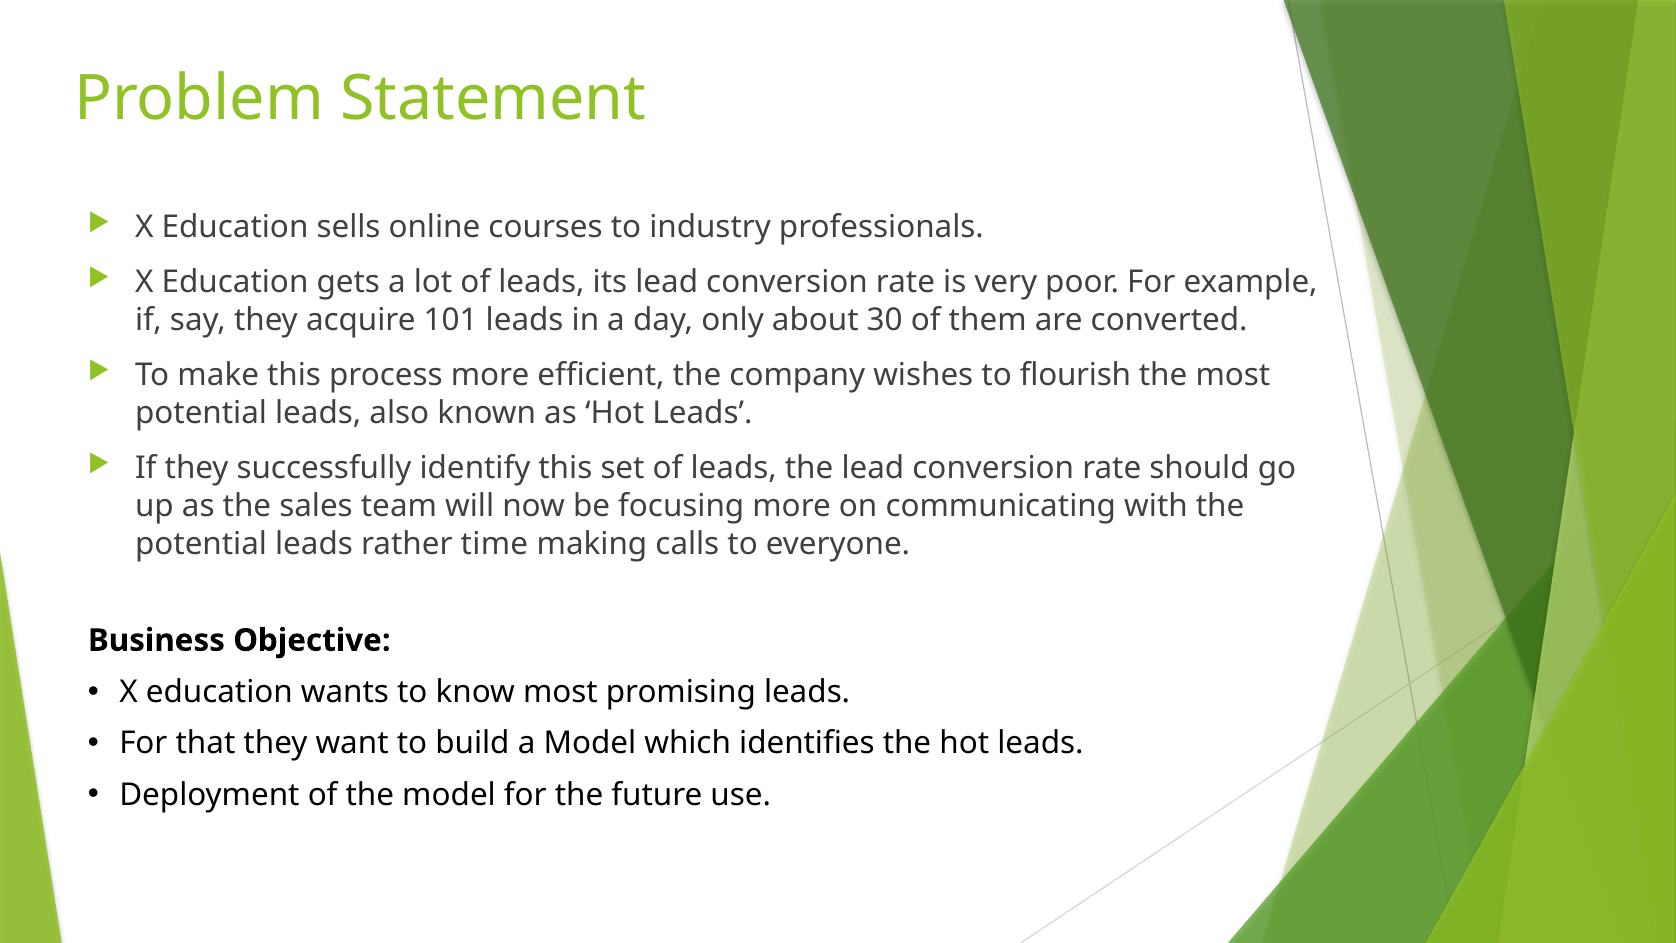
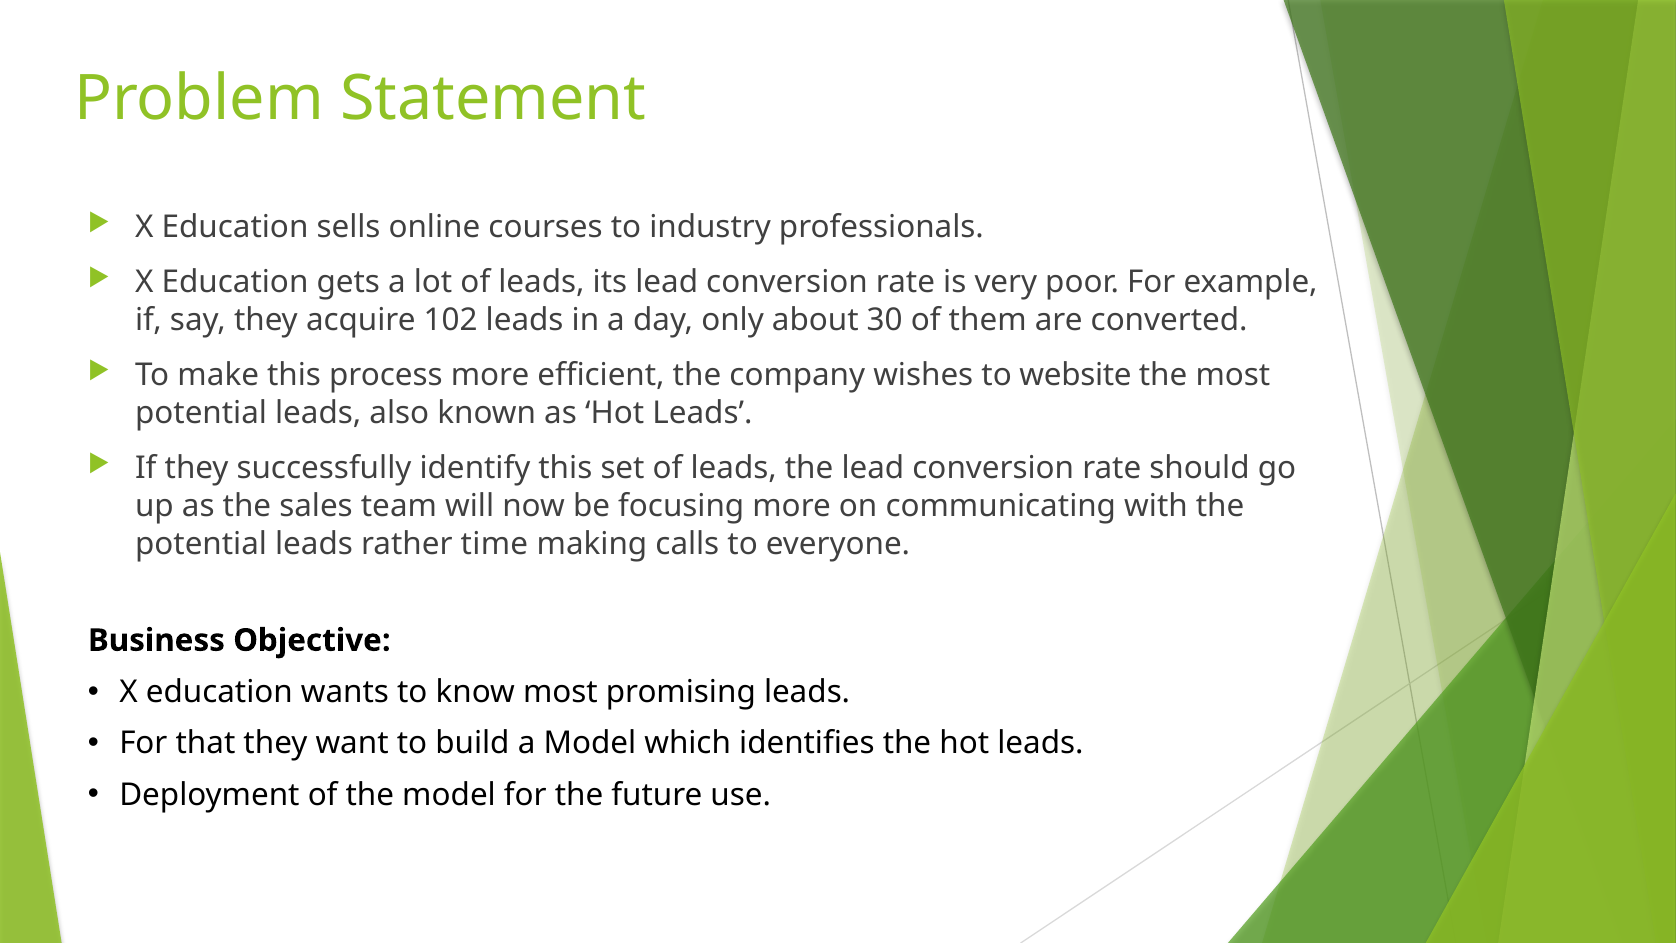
101: 101 -> 102 (451, 320)
flourish: flourish -> website (1076, 375)
